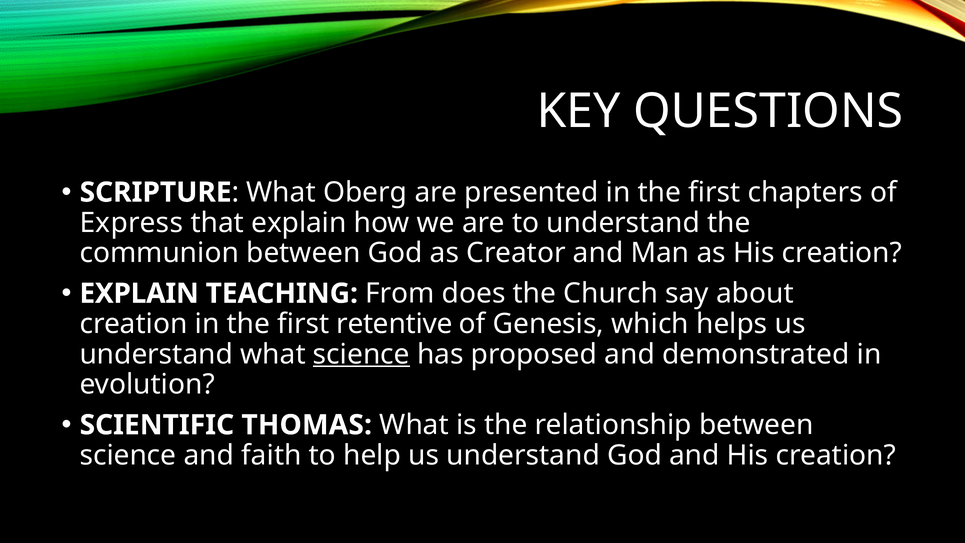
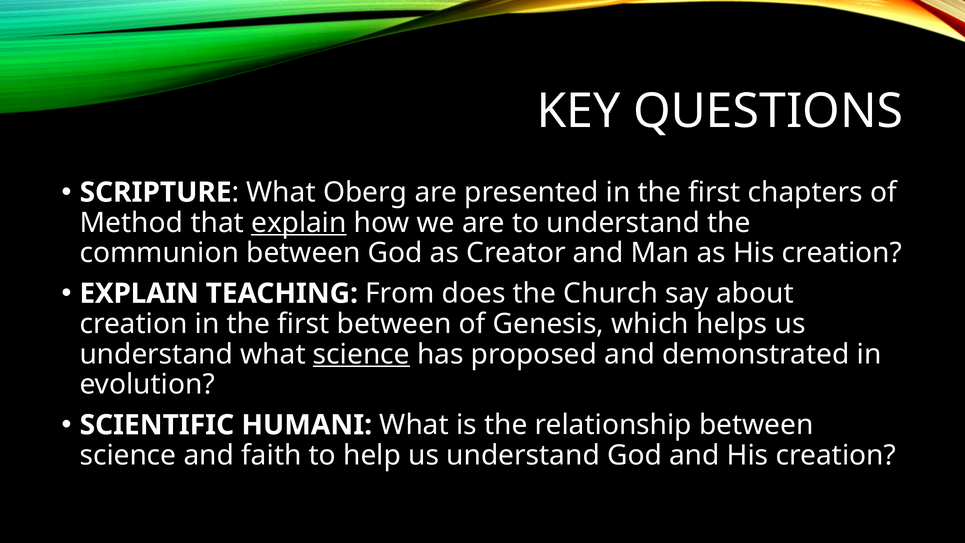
Express: Express -> Method (131, 223)
explain underline: none -> present (299, 223)
first retentive: retentive -> between (394, 324)
THOMAS: THOMAS -> HUMANI (307, 425)
